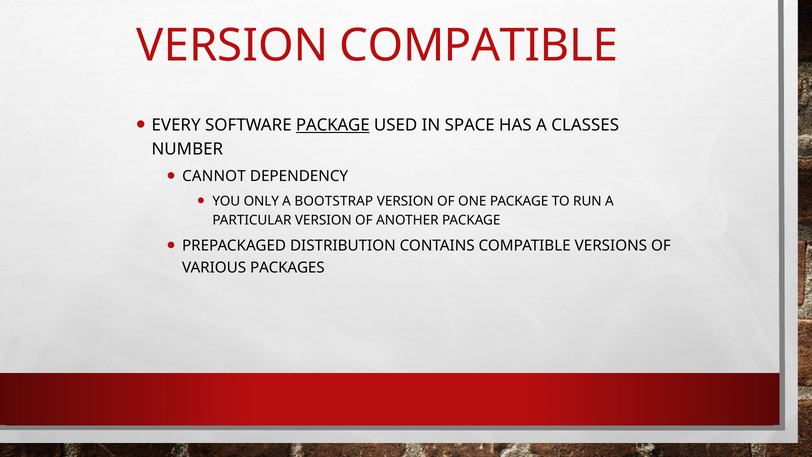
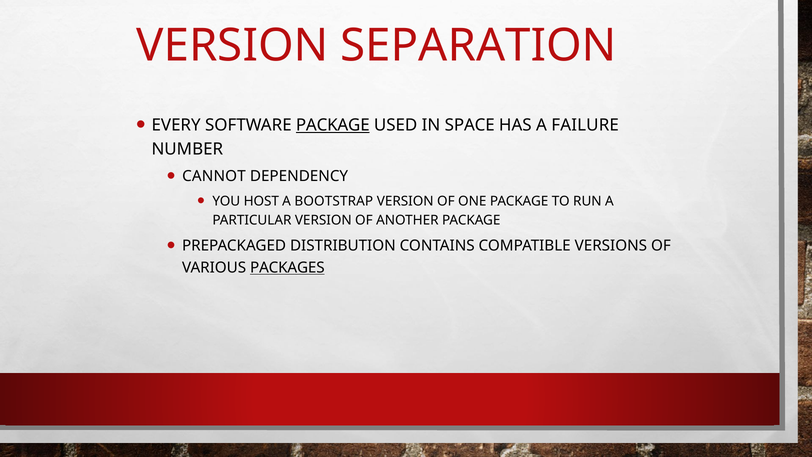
VERSION COMPATIBLE: COMPATIBLE -> SEPARATION (478, 46)
CLASSES: CLASSES -> FAILURE (585, 125)
ONLY: ONLY -> HOST (261, 201)
PACKAGES underline: none -> present (287, 268)
